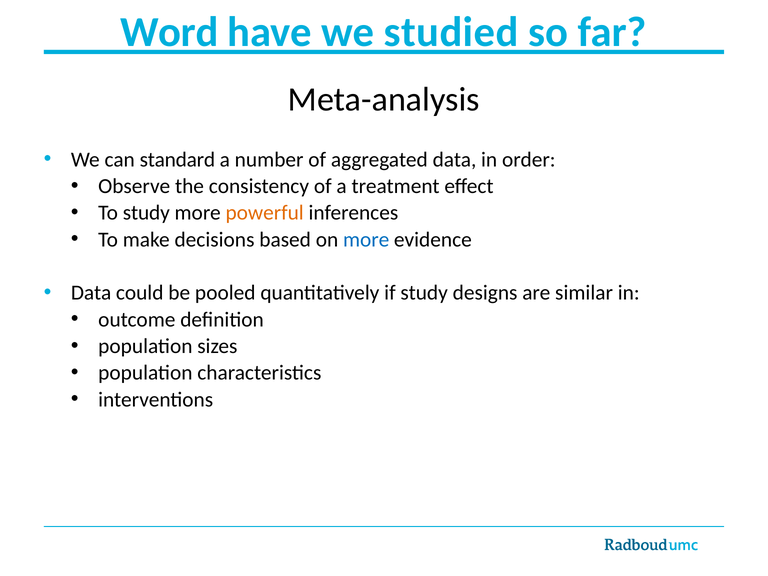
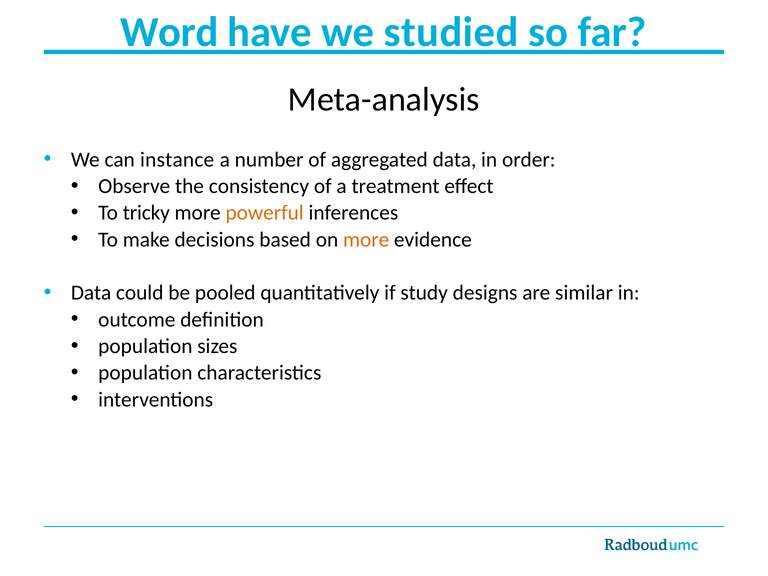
standard: standard -> instance (177, 160)
To study: study -> tricky (146, 213)
more colour: blue -> orange (366, 240)
